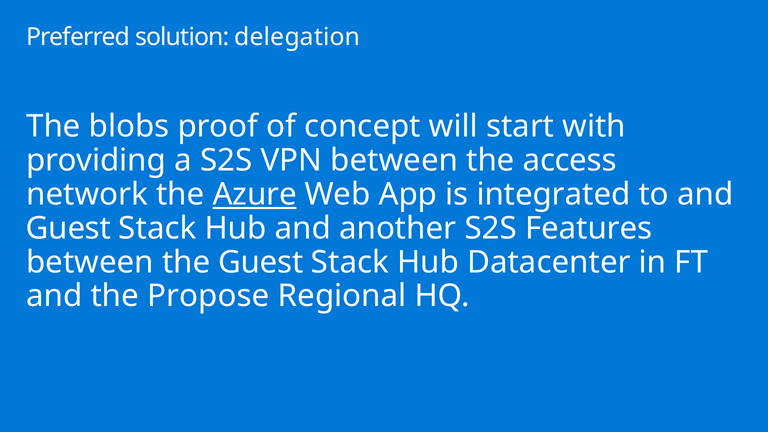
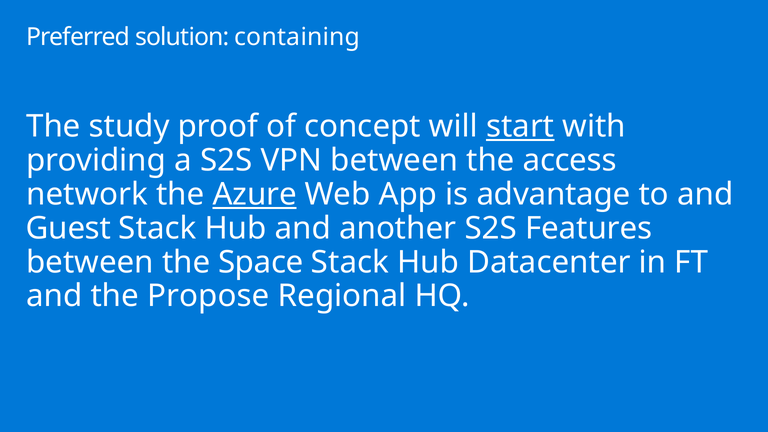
delegation: delegation -> containing (297, 37)
blobs: blobs -> study (129, 127)
start underline: none -> present (520, 127)
integrated: integrated -> advantage (554, 194)
the Guest: Guest -> Space (261, 262)
